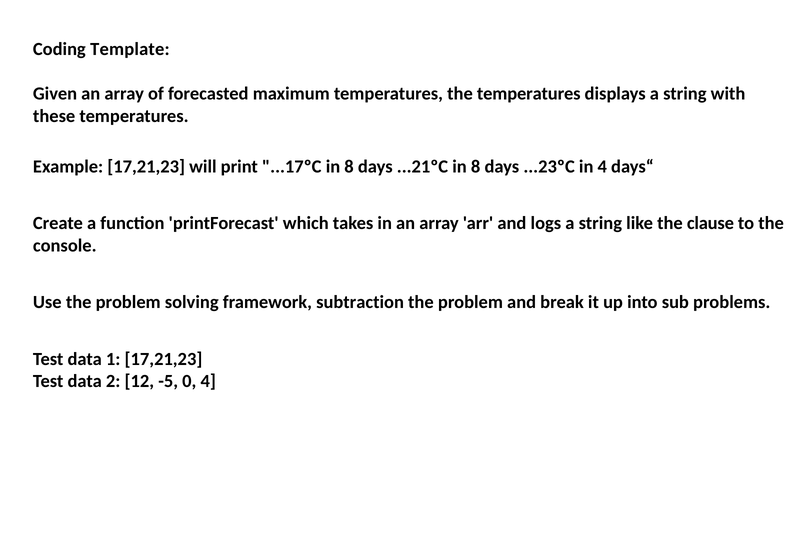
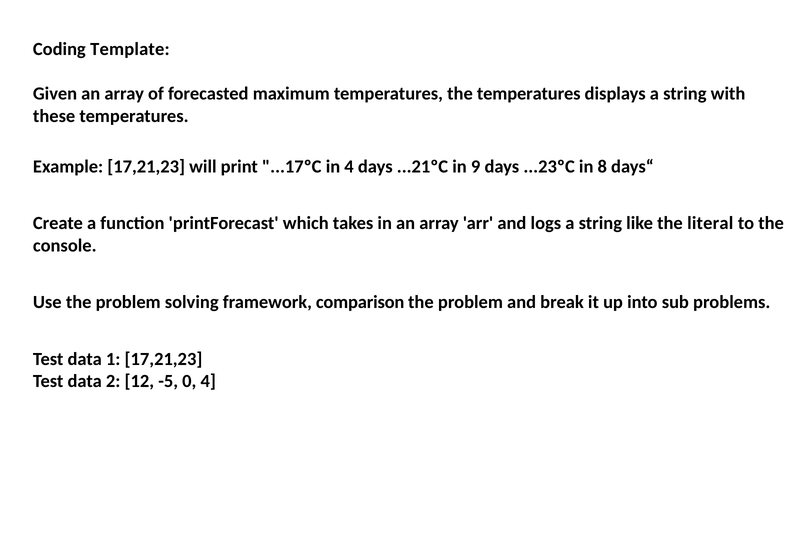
...17ºC in 8: 8 -> 4 (349, 167)
...21ºC in 8: 8 -> 9 (476, 167)
in 4: 4 -> 8 (602, 167)
clause: clause -> literal (710, 223)
subtraction: subtraction -> comparison (360, 302)
